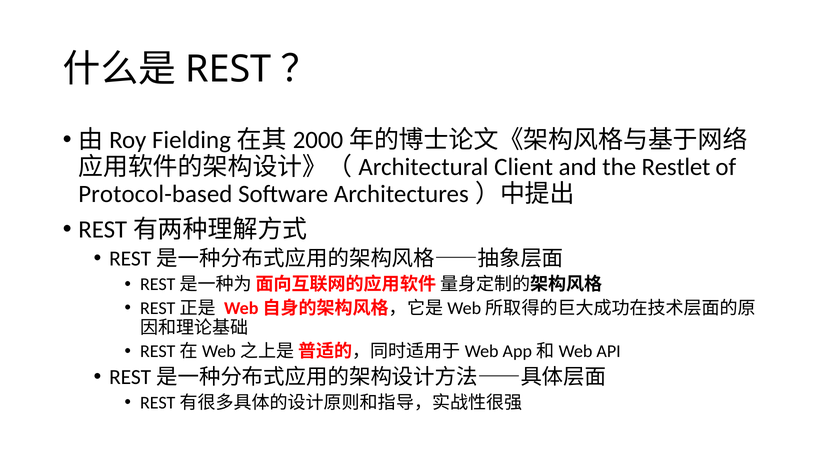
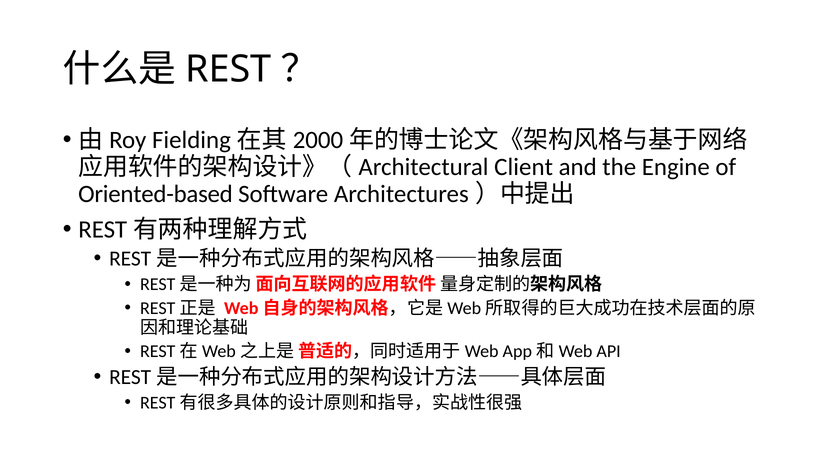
Restlet: Restlet -> Engine (676, 167)
Protocol-based: Protocol-based -> Oriented-based (156, 194)
